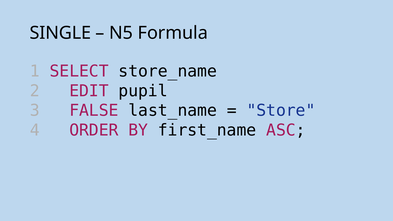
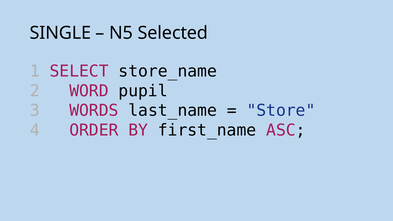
Formula: Formula -> Selected (173, 33)
EDIT: EDIT -> WORD (89, 91)
FALSE: FALSE -> WORDS (94, 111)
